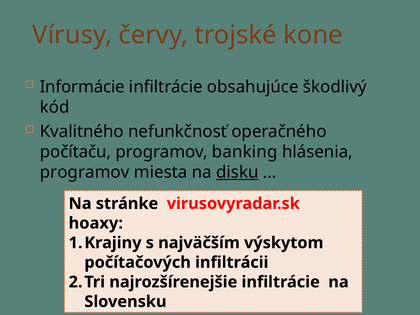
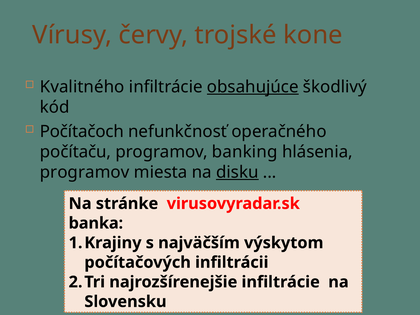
Informácie: Informácie -> Kvalitného (82, 87)
obsahujúce underline: none -> present (253, 87)
Kvalitného: Kvalitného -> Počítačoch (82, 132)
hoaxy: hoaxy -> banka (96, 223)
